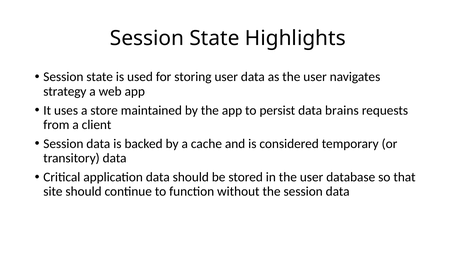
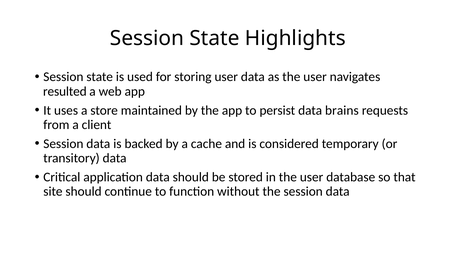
strategy: strategy -> resulted (65, 91)
